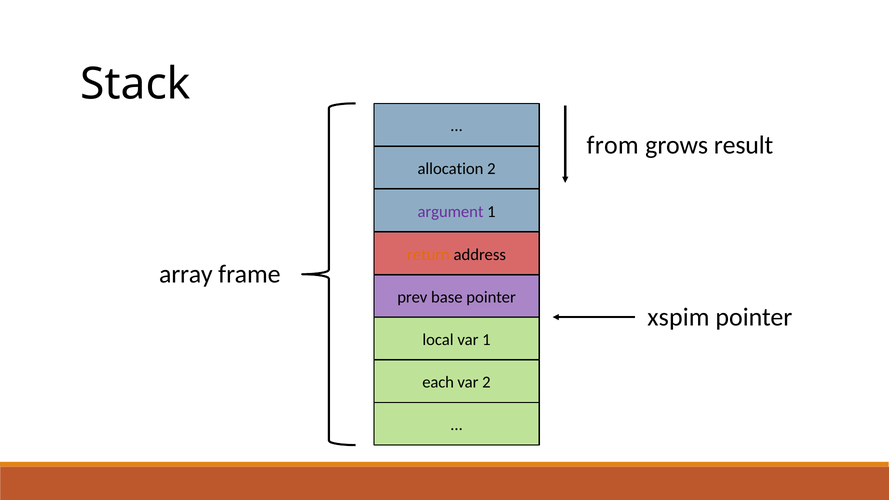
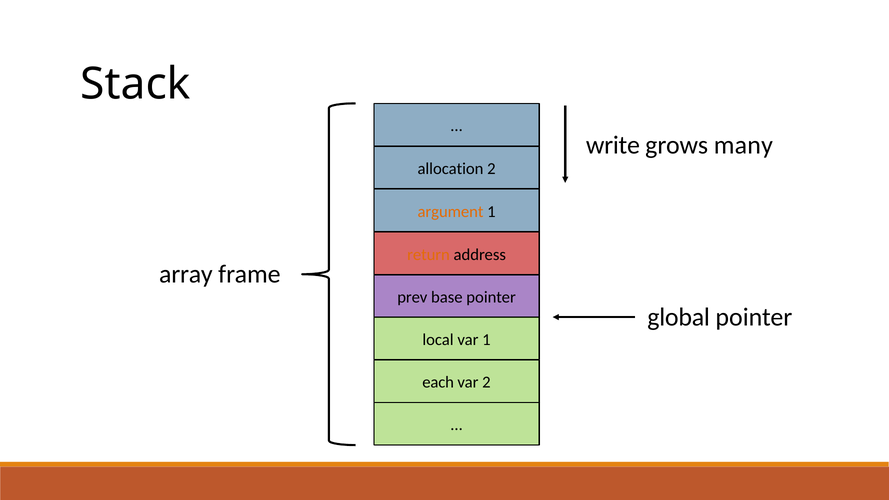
from: from -> write (613, 145)
result: result -> many (743, 145)
argument colour: purple -> orange (450, 212)
xspim: xspim -> global (679, 317)
